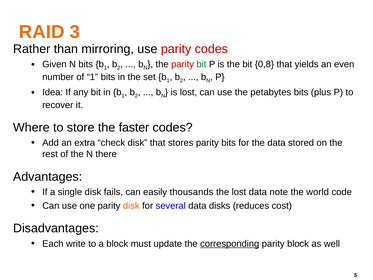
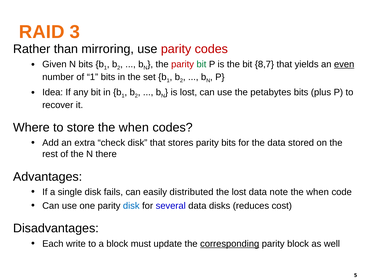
0,8: 0,8 -> 8,7 (264, 64)
even underline: none -> present (344, 64)
store the faster: faster -> when (134, 127)
thousands: thousands -> distributed (192, 192)
world: world -> when (318, 192)
disk colour: orange -> blue (131, 206)
